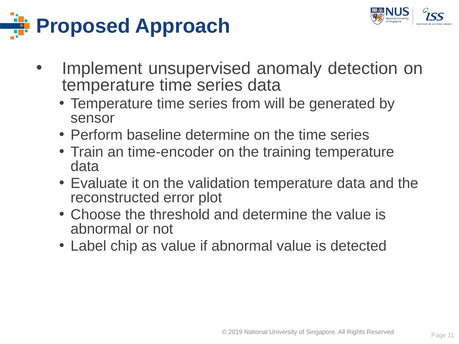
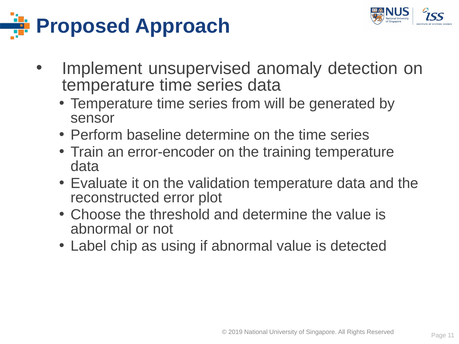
time-encoder: time-encoder -> error-encoder (171, 152)
as value: value -> using (178, 246)
